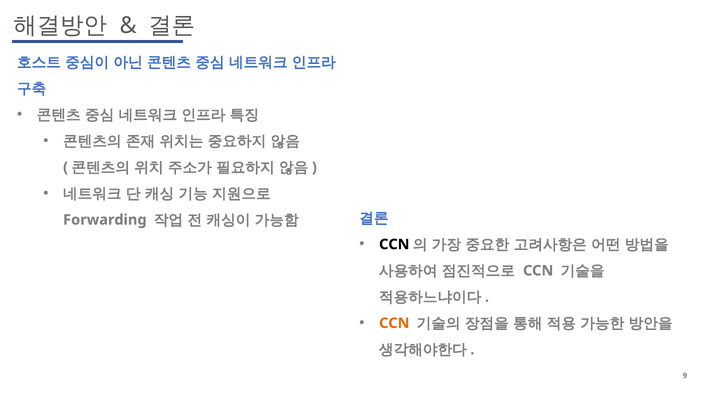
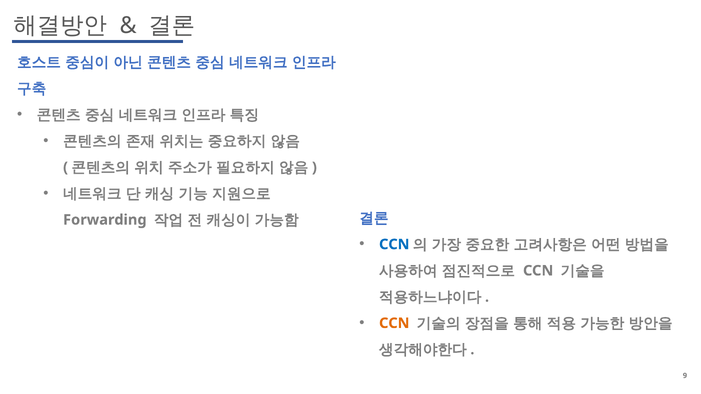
CCN colour: black -> blue (394, 245)
